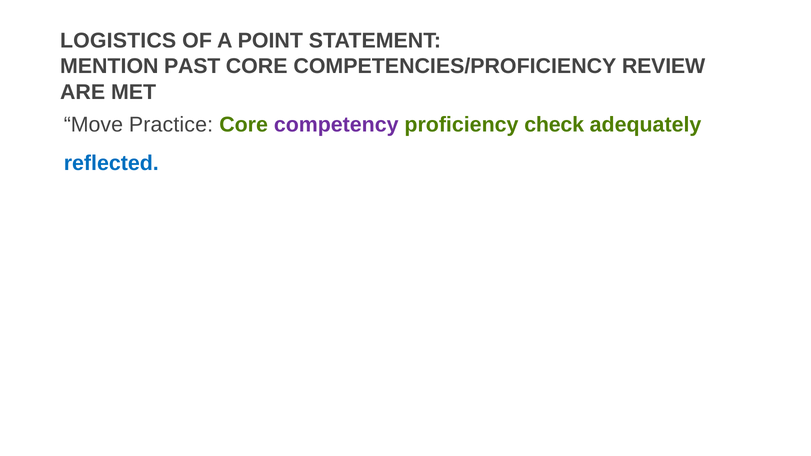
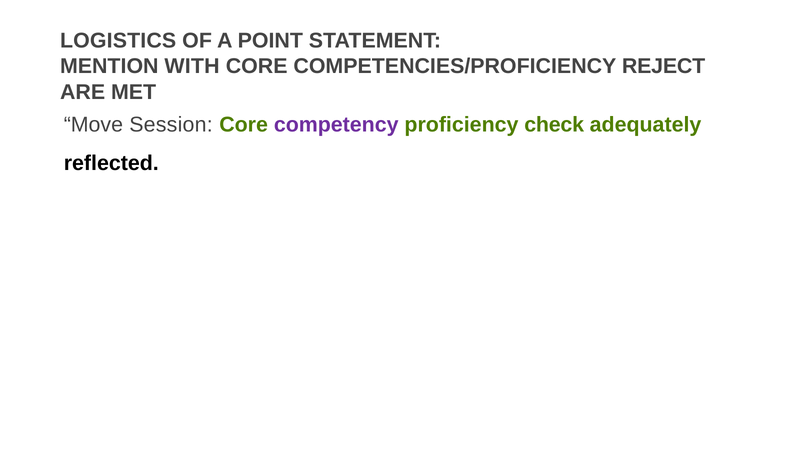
PAST: PAST -> WITH (192, 66)
REVIEW: REVIEW -> REJECT (664, 66)
Practice: Practice -> Session (171, 125)
reflected colour: blue -> black (111, 163)
